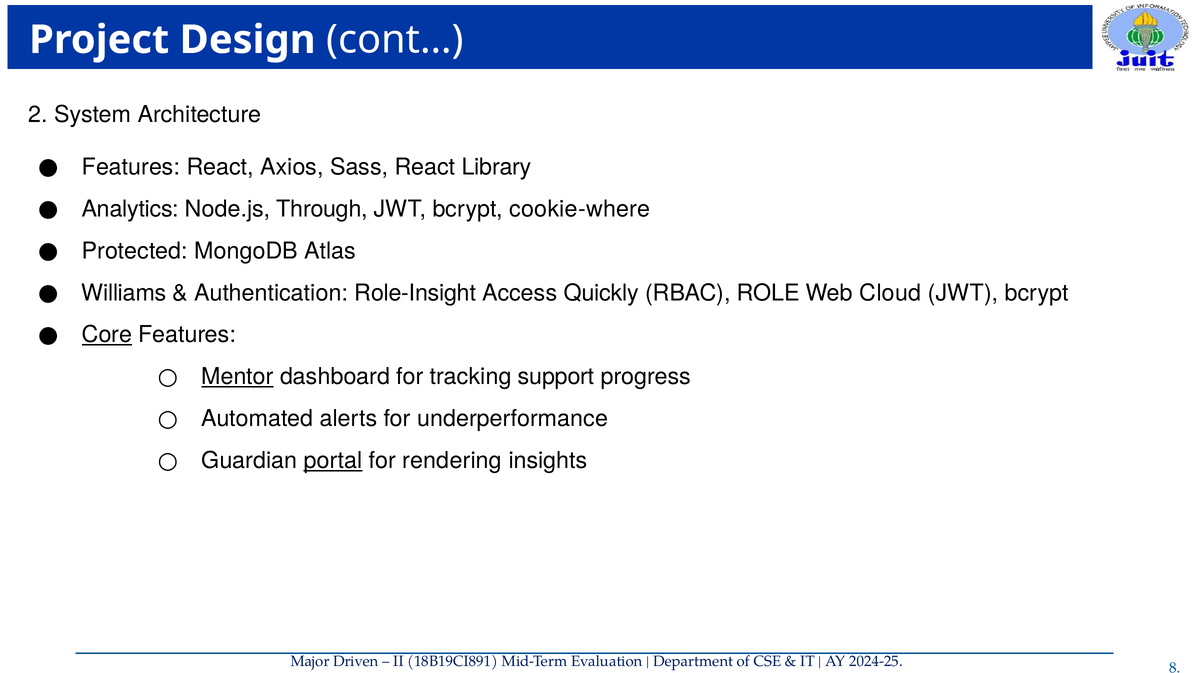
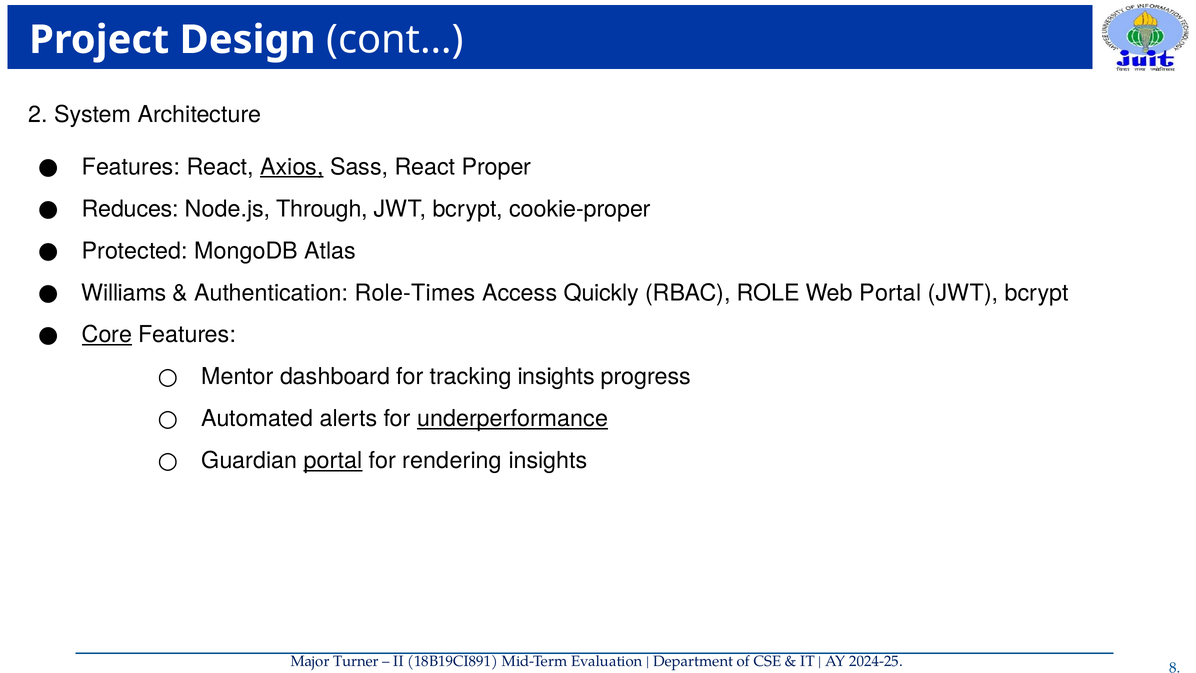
Axios underline: none -> present (292, 167)
Library: Library -> Proper (497, 167)
Analytics: Analytics -> Reduces (130, 209)
cookie-where: cookie-where -> cookie-proper (580, 209)
Role-Insight: Role-Insight -> Role-Times (415, 293)
Web Cloud: Cloud -> Portal (890, 293)
Mentor underline: present -> none (237, 377)
tracking support: support -> insights (556, 377)
underperformance underline: none -> present (513, 419)
Driven: Driven -> Turner (356, 661)
